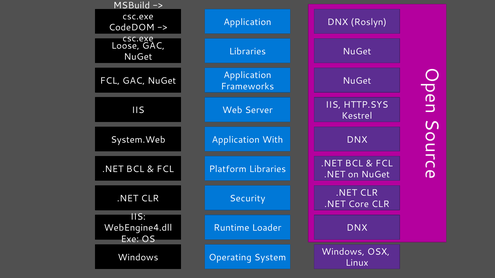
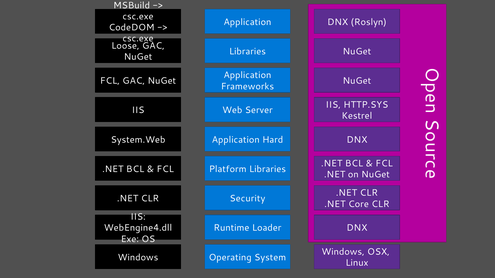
With: With -> Hard (273, 140)
